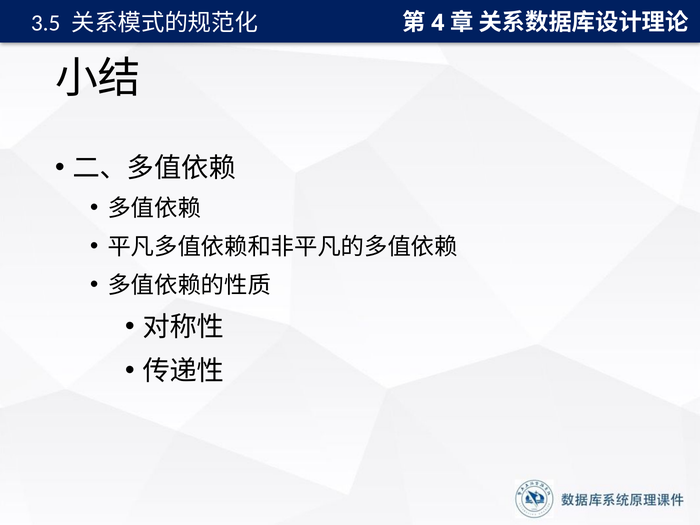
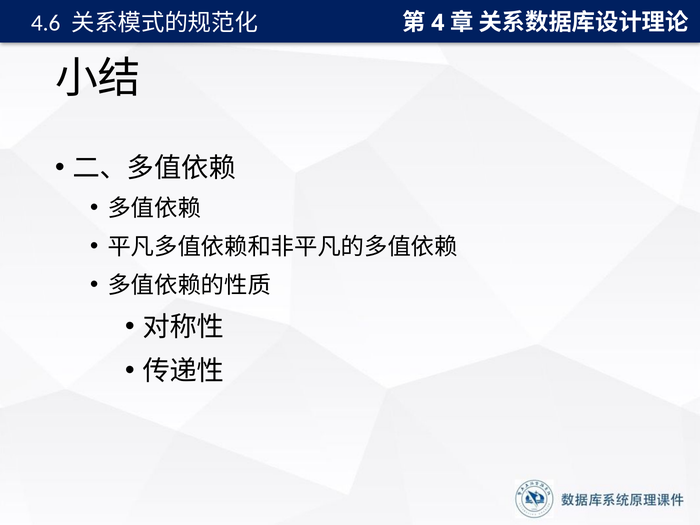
3.5: 3.5 -> 4.6 (46, 23)
